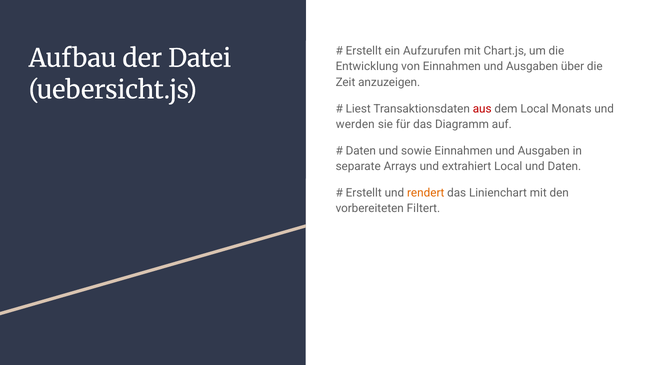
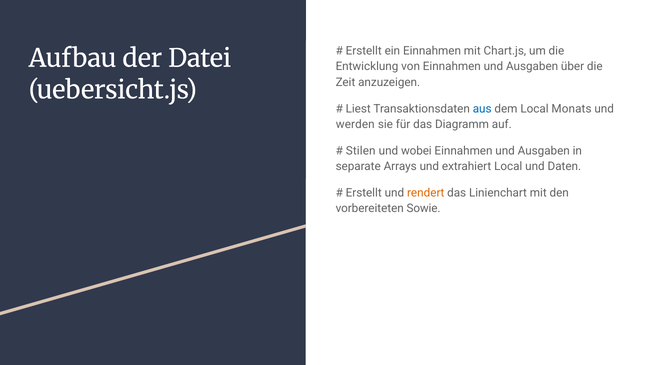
ein Aufzurufen: Aufzurufen -> Einnahmen (432, 51)
aus colour: red -> blue (482, 109)
Daten: Daten -> Stilen (361, 151)
sowie: sowie -> wobei (416, 151)
Filtert: Filtert -> Sowie (424, 208)
